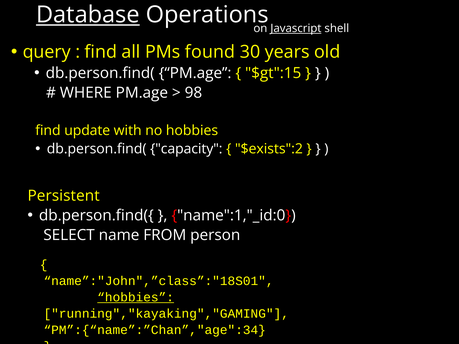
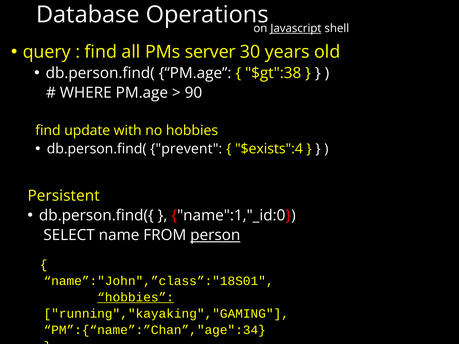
Database underline: present -> none (88, 15)
found: found -> server (210, 52)
$gt":15: $gt":15 -> $gt":38 (273, 73)
98: 98 -> 90 (193, 93)
capacity: capacity -> prevent (186, 149)
$exists":2: $exists":2 -> $exists":4 (269, 149)
person underline: none -> present (215, 235)
